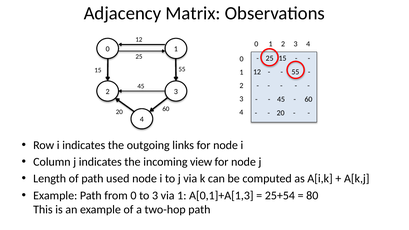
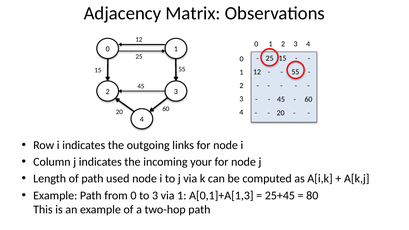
view: view -> your (201, 162)
25+54: 25+54 -> 25+45 (280, 195)
